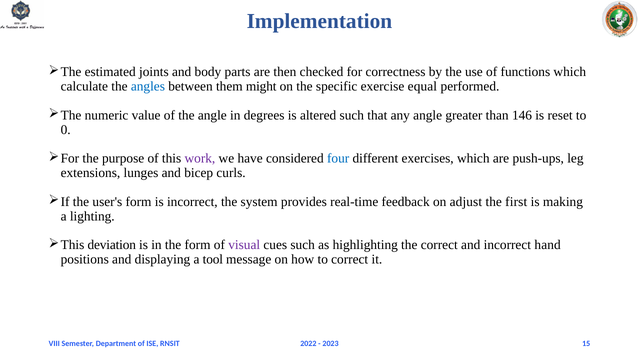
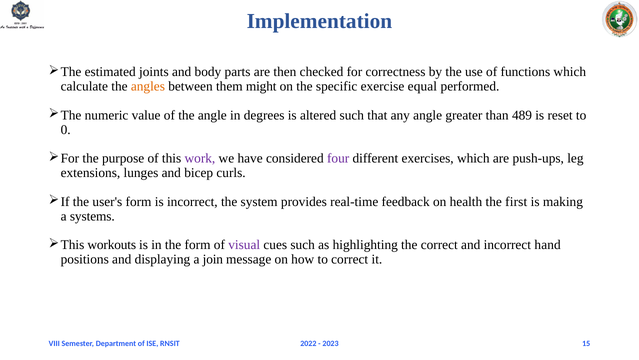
angles colour: blue -> orange (148, 86)
146: 146 -> 489 (522, 115)
four colour: blue -> purple (338, 158)
adjust: adjust -> health (466, 202)
lighting: lighting -> systems (92, 216)
deviation: deviation -> workouts (112, 245)
tool: tool -> join (213, 259)
